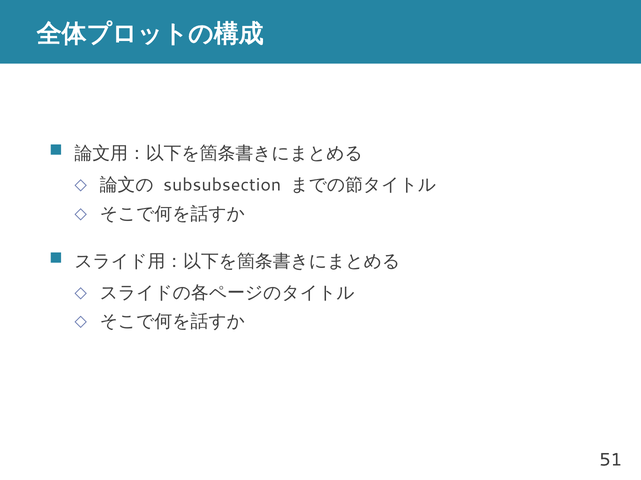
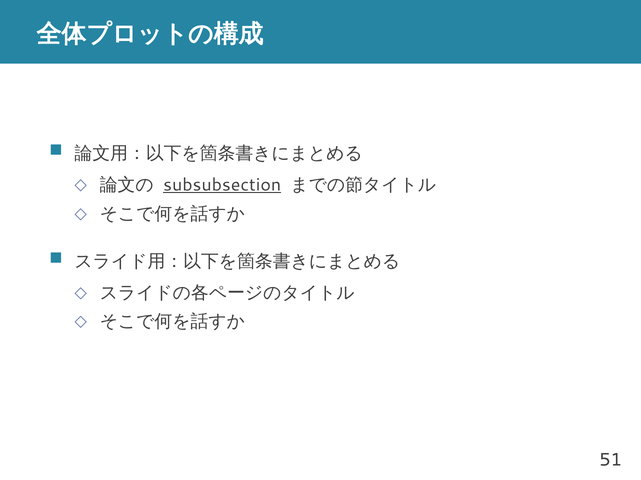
subsubsection underline: none -> present (222, 185)
